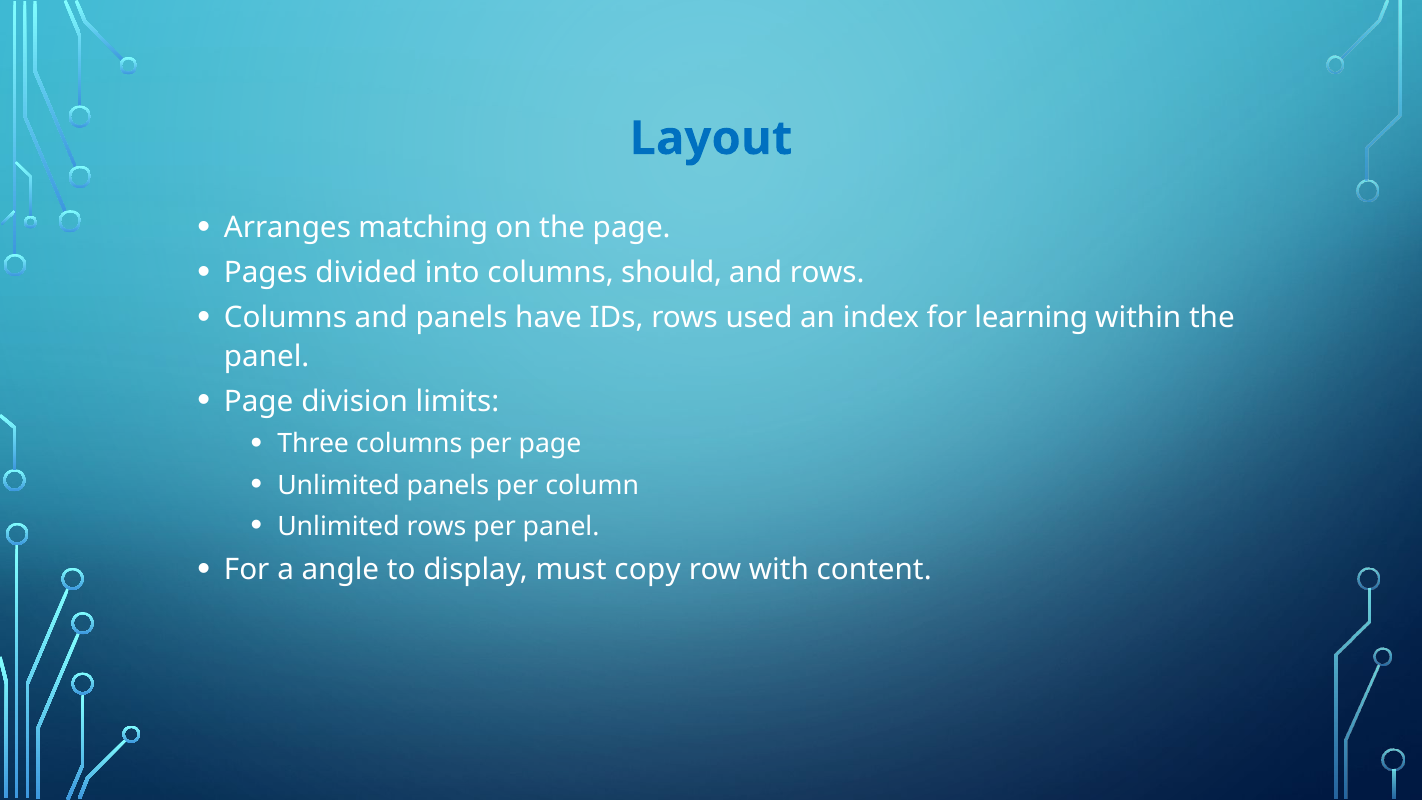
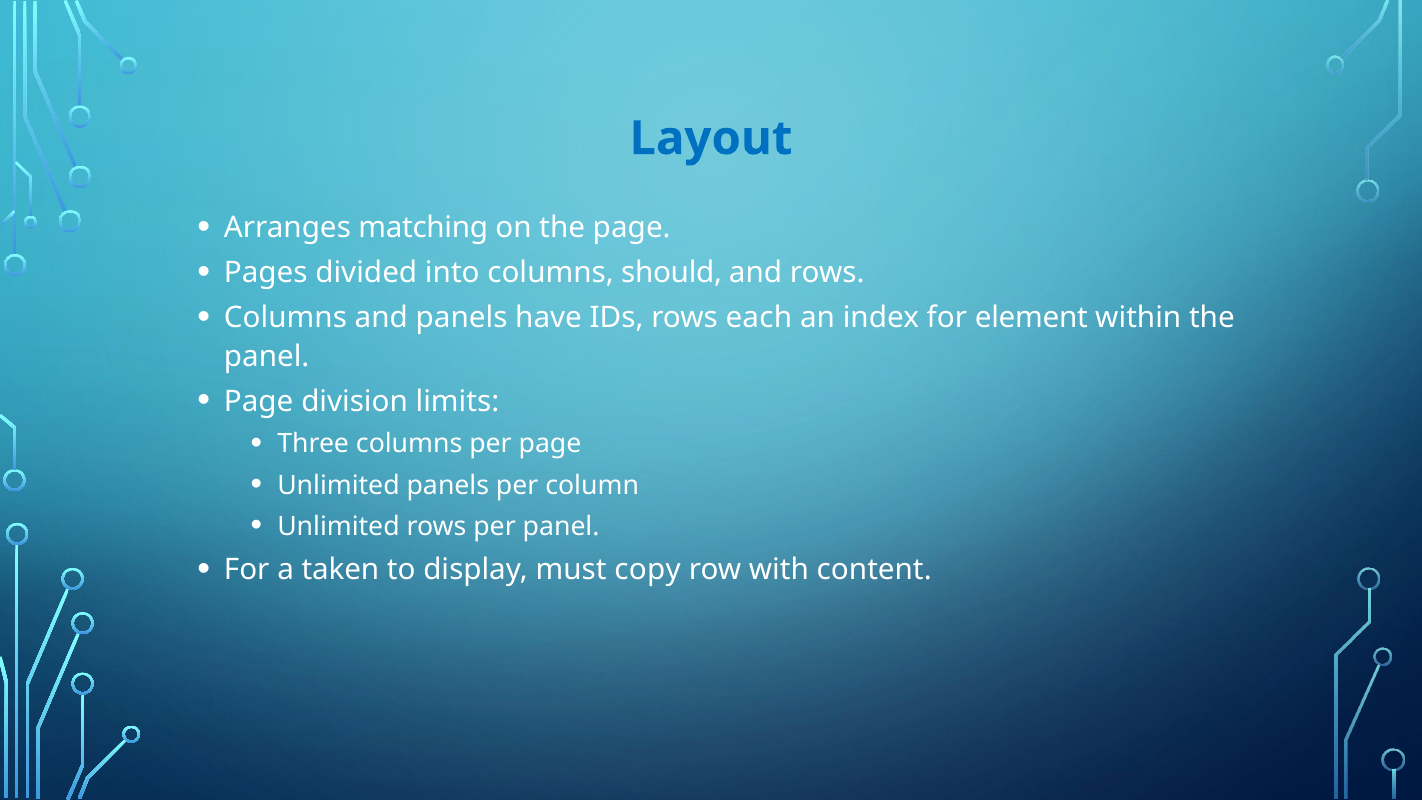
used: used -> each (759, 318)
learning: learning -> element (1031, 318)
angle: angle -> taken (340, 570)
